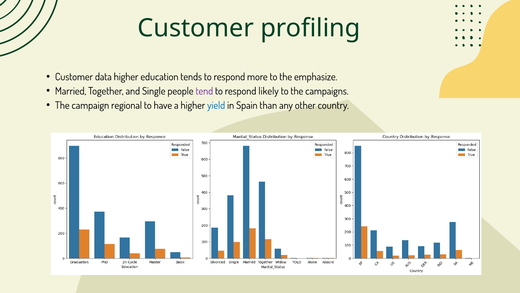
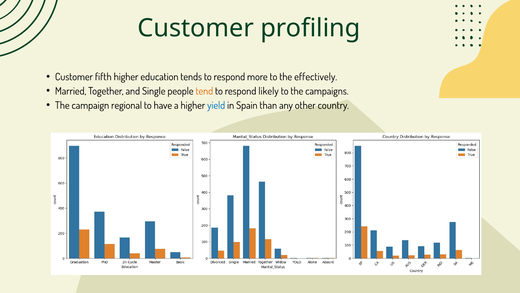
data: data -> fifth (103, 77)
emphasize: emphasize -> effectively (316, 77)
tend colour: purple -> orange (204, 91)
